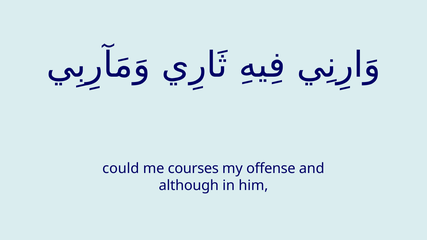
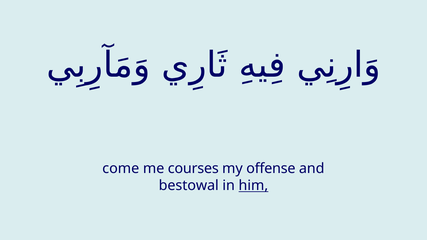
could: could -> come (121, 169)
although: although -> bestowal (189, 186)
him underline: none -> present (253, 186)
